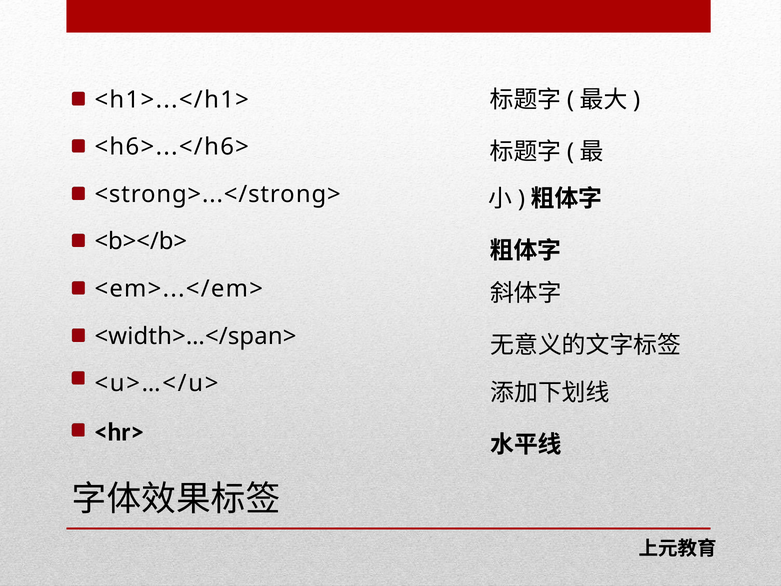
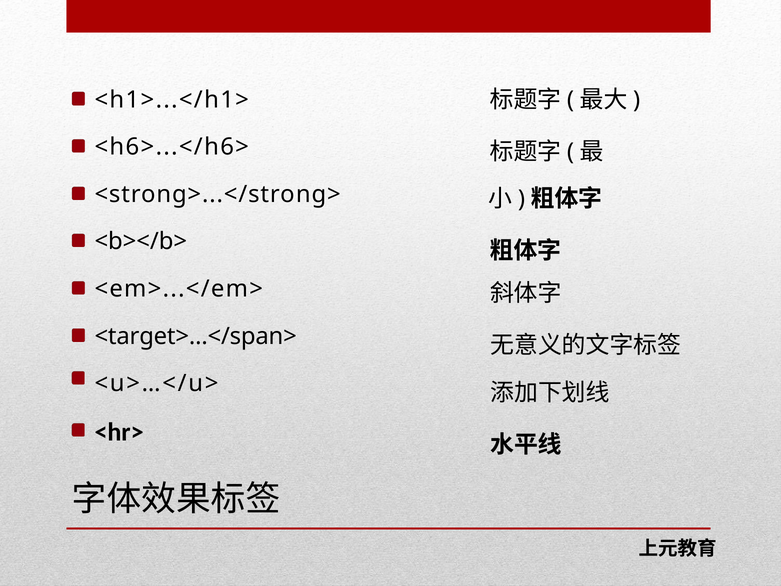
<width>…</span>: <width>…</span> -> <target>…</span> (196, 336)
